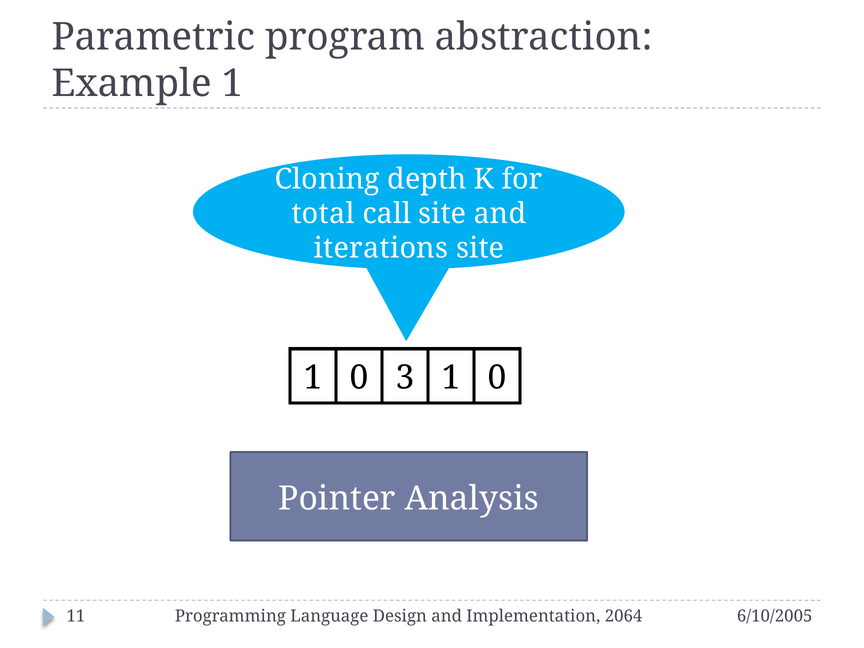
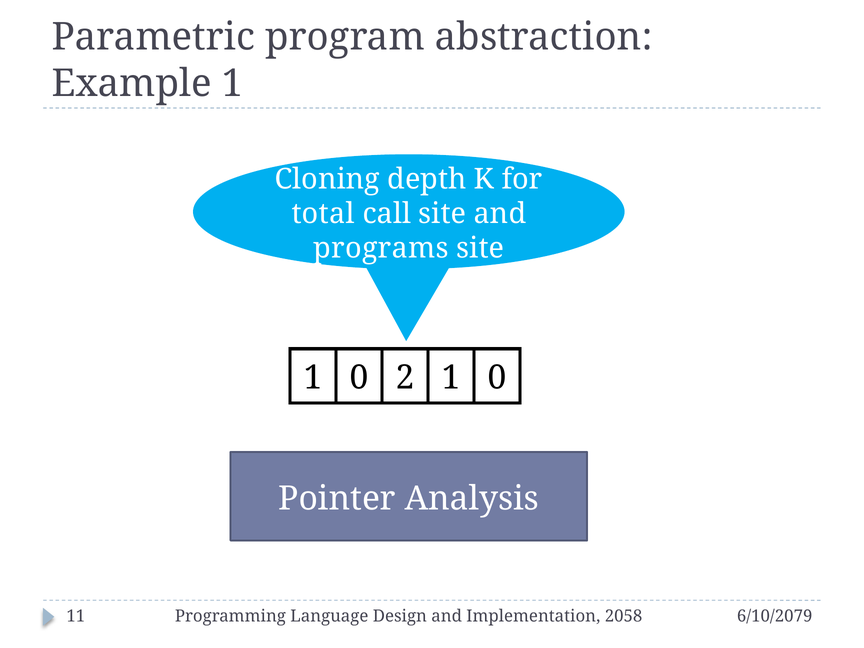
iterations: iterations -> programs (381, 248)
3: 3 -> 2 (405, 378)
2064: 2064 -> 2058 (624, 616)
6/10/2005: 6/10/2005 -> 6/10/2079 (775, 616)
